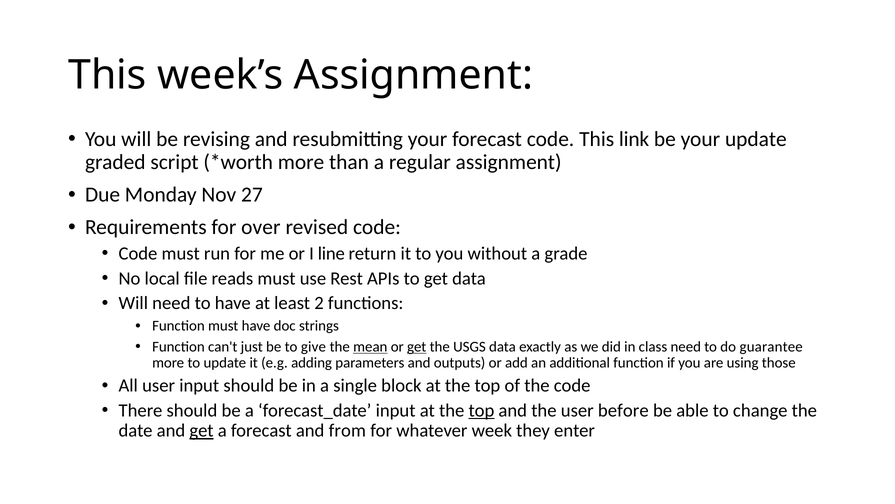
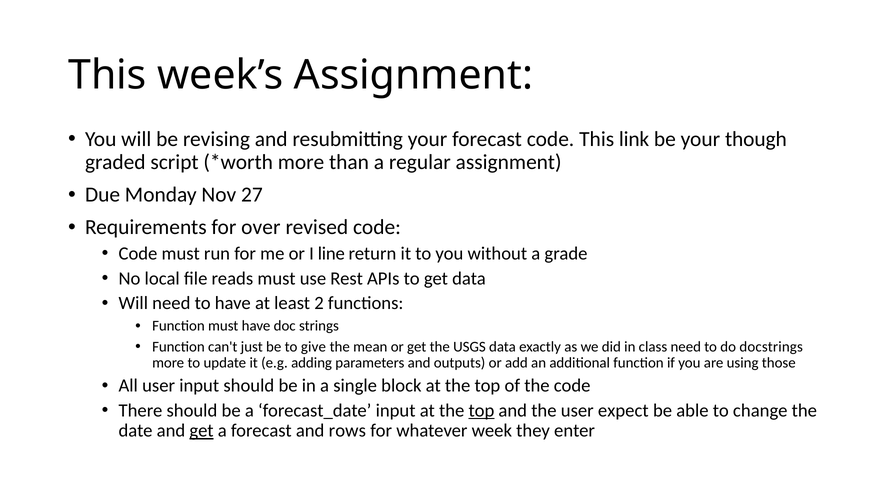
your update: update -> though (756, 139)
mean underline: present -> none (370, 346)
get underline: present -> none (417, 346)
guarantee: guarantee -> docstrings (771, 346)
before: before -> expect (623, 410)
from: from -> rows (347, 430)
